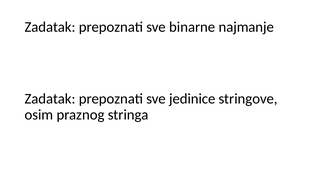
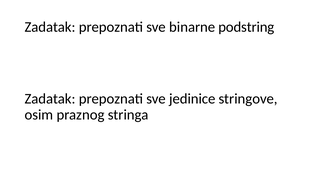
najmanje: najmanje -> podstring (246, 27)
